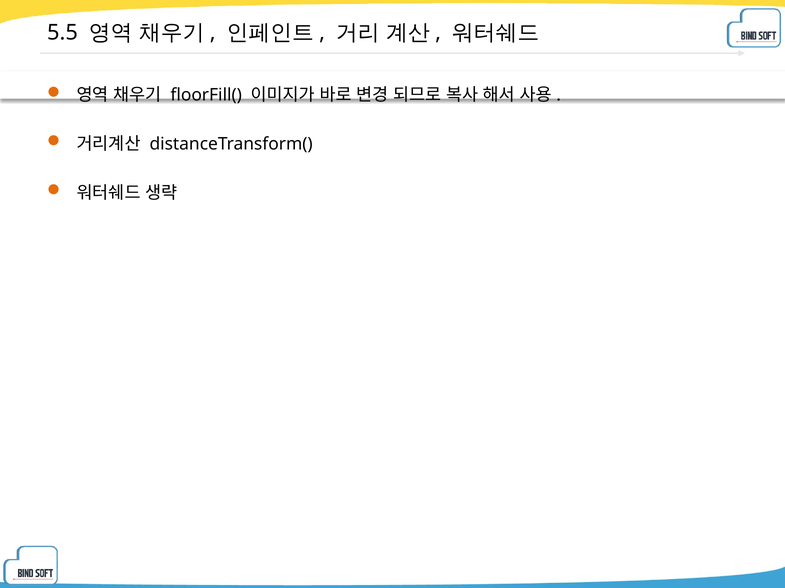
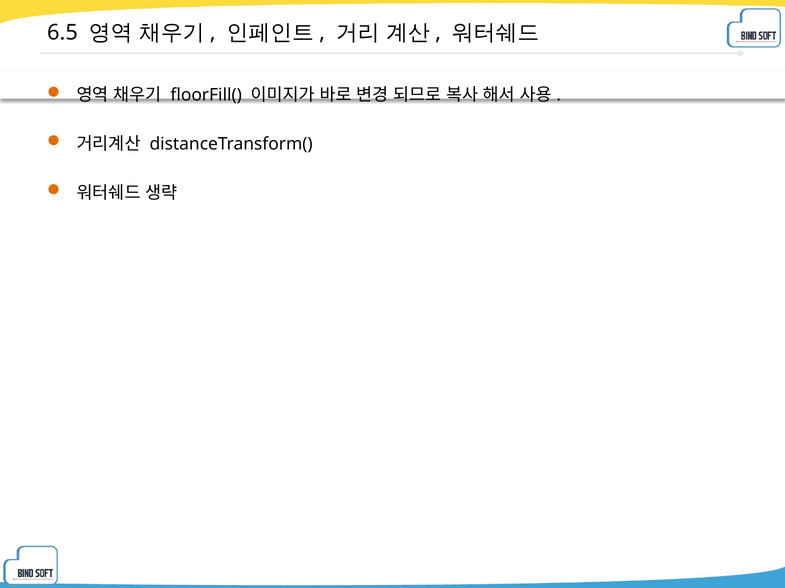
5.5: 5.5 -> 6.5 (63, 33)
